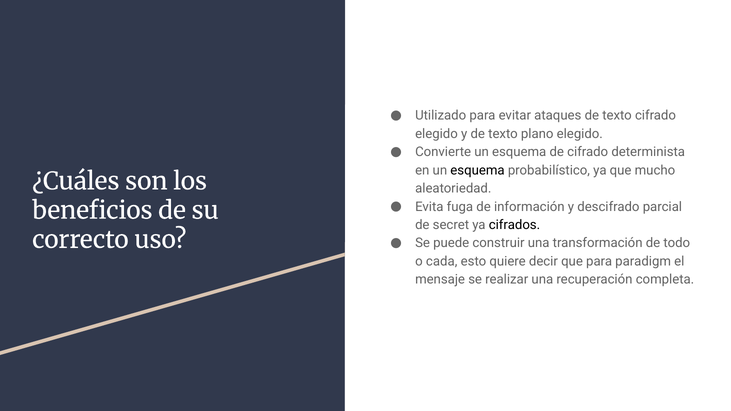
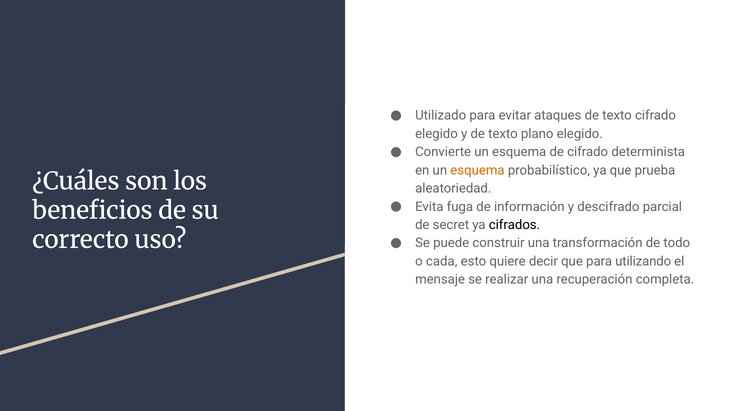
esquema colour: black -> orange (477, 170)
mucho: mucho -> prueba (655, 170)
paradigm: paradigm -> utilizando (643, 261)
